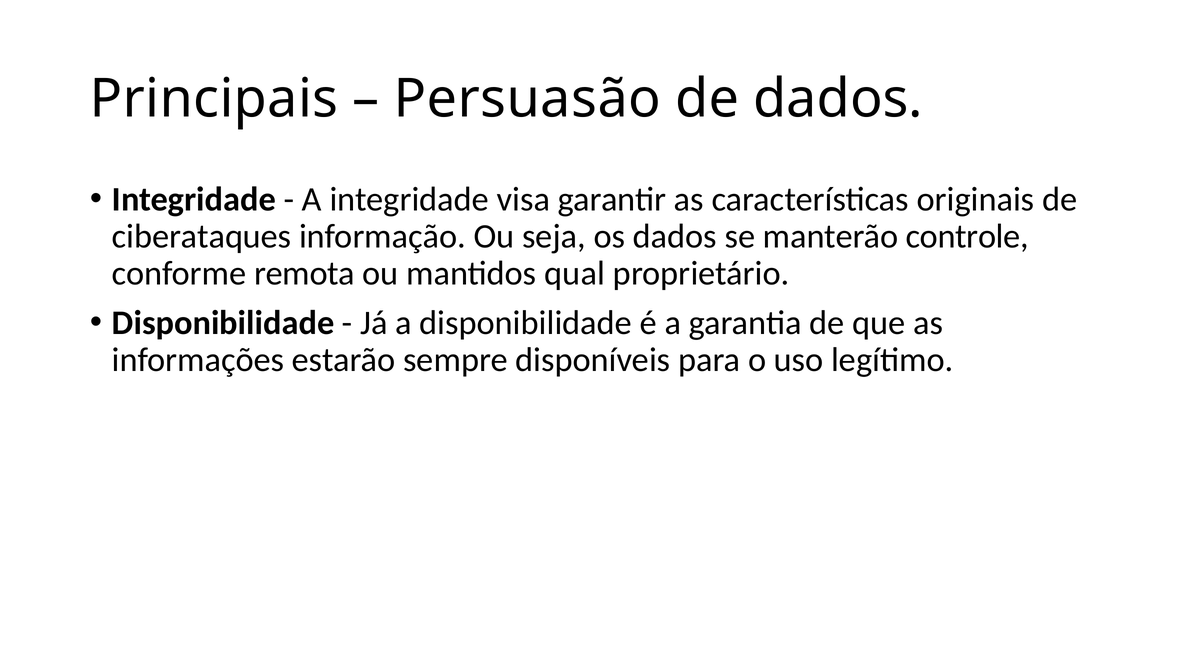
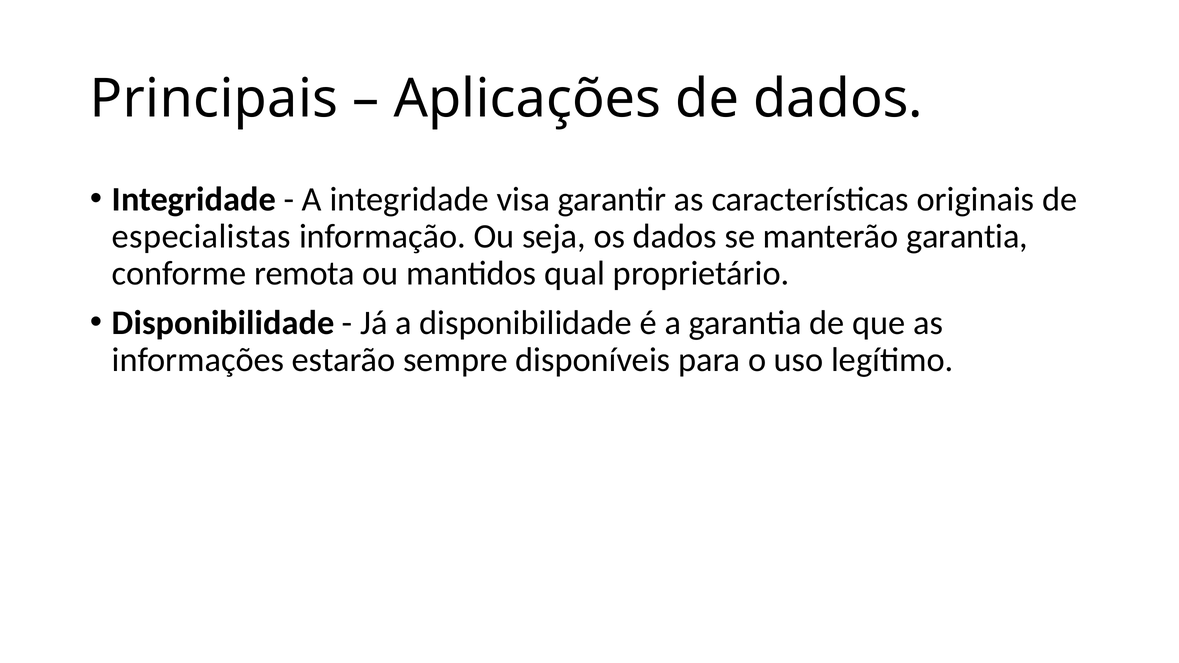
Persuasão: Persuasão -> Aplicações (527, 99)
ciberataques: ciberataques -> especialistas (201, 236)
manterão controle: controle -> garantia (967, 236)
